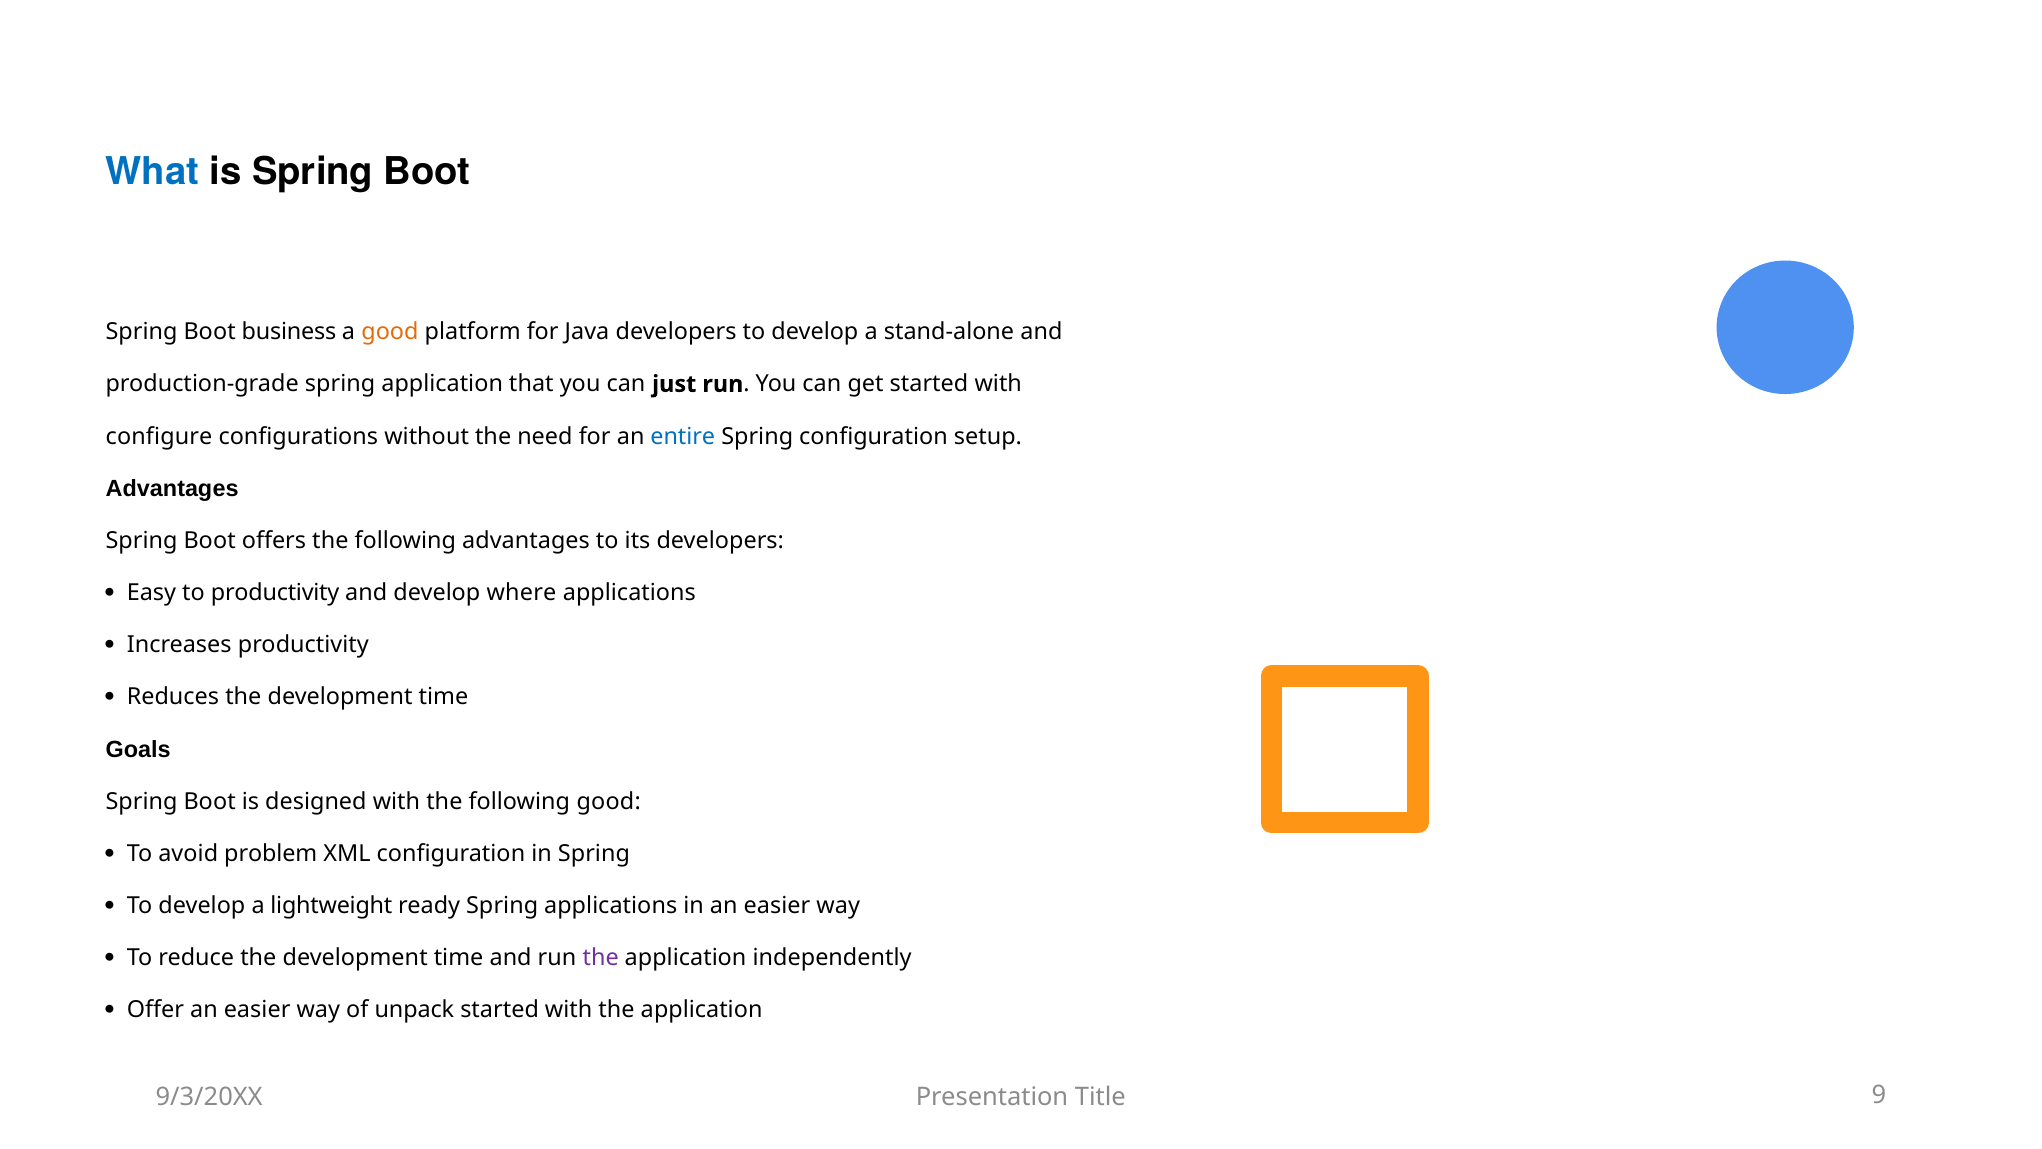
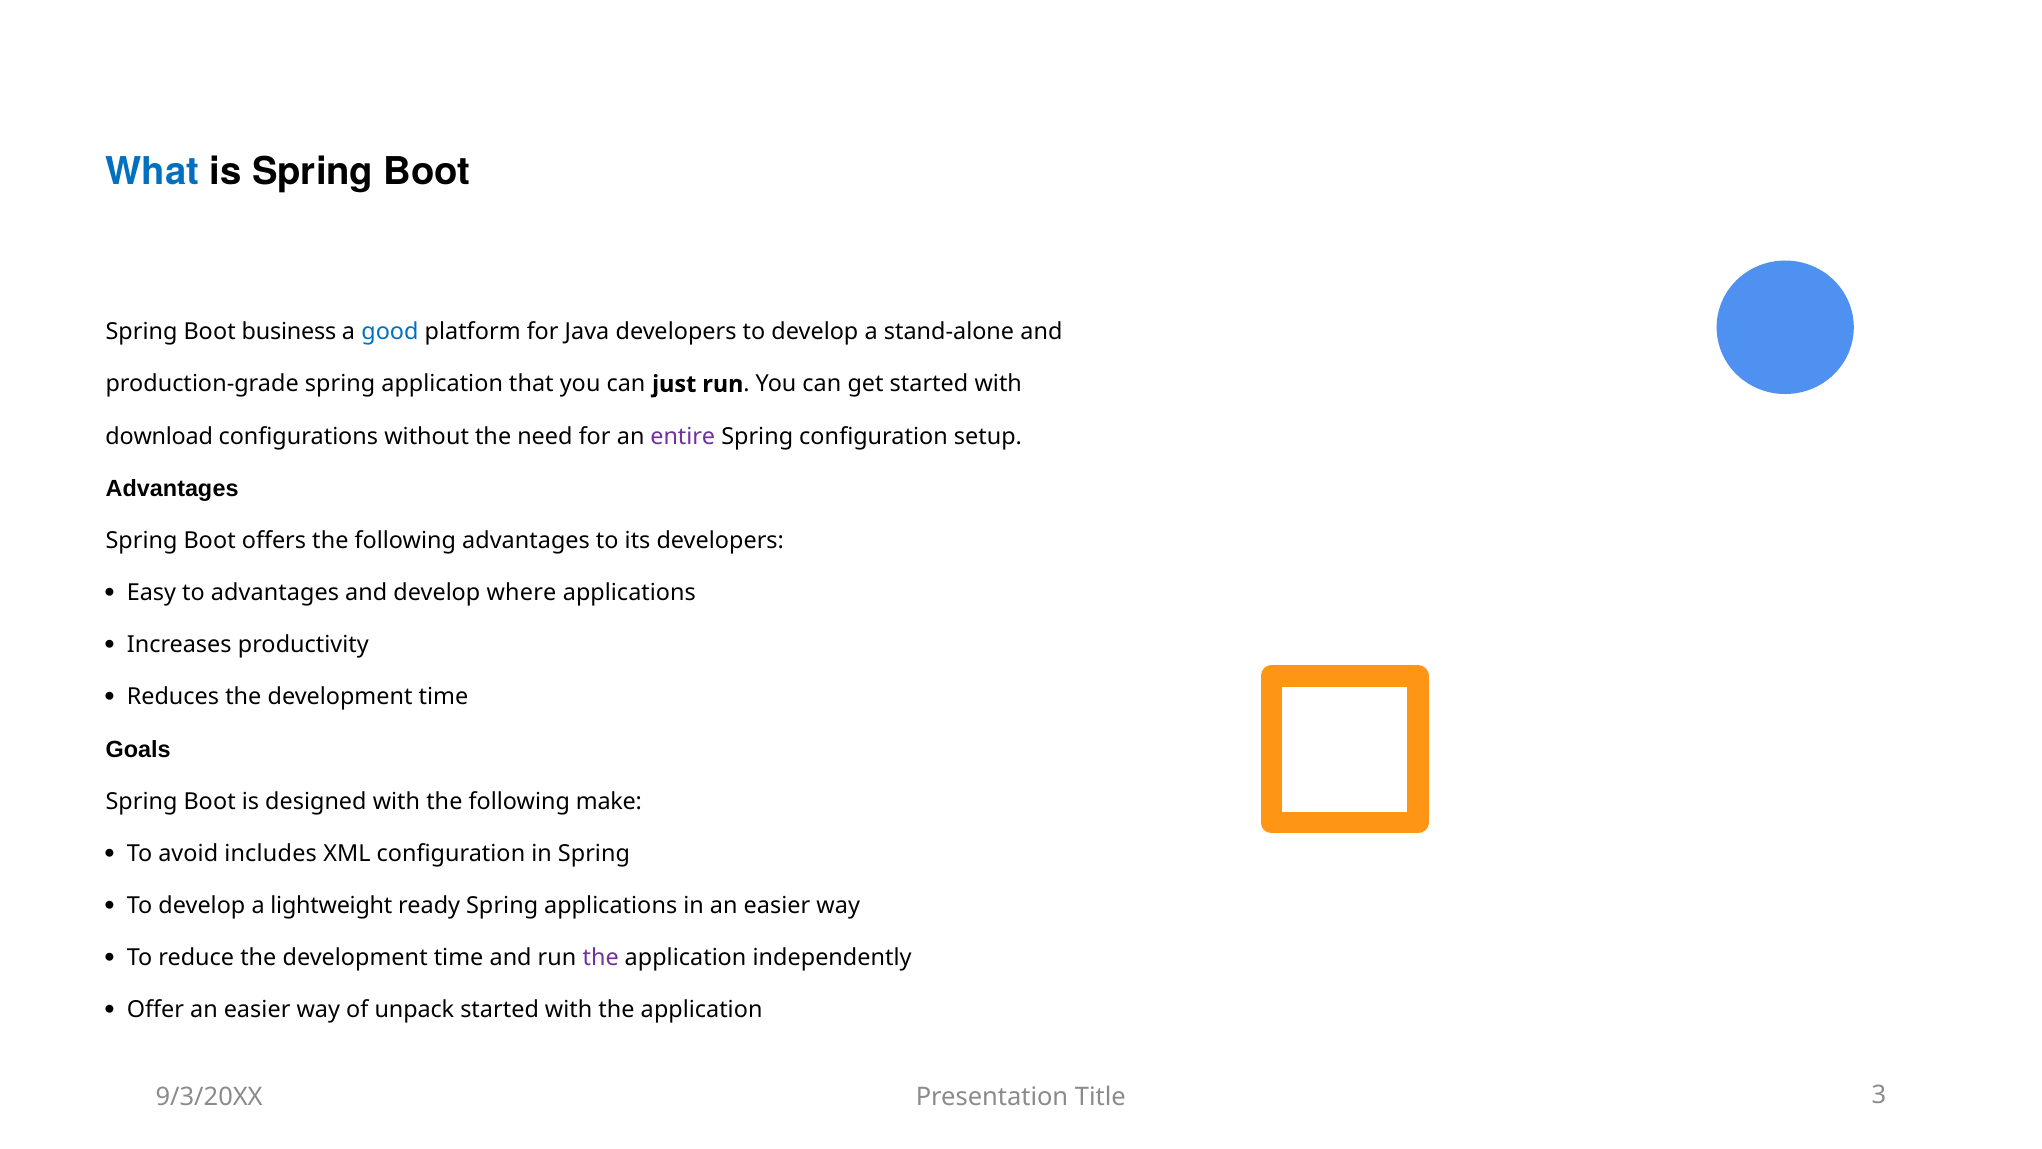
good colour: orange -> blue (390, 332)
configure: configure -> download (159, 436)
entire colour: blue -> purple (683, 436)
to productivity: productivity -> advantages (275, 593)
following good: good -> make (609, 801)
problem: problem -> includes (271, 853)
9: 9 -> 3 (1879, 1095)
